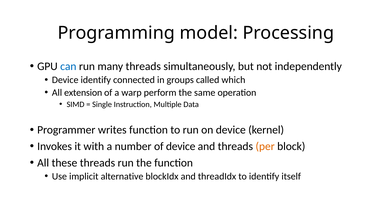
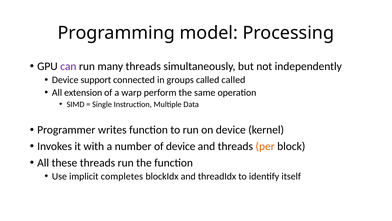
can colour: blue -> purple (68, 66)
Device identify: identify -> support (96, 80)
called which: which -> called (233, 80)
alternative: alternative -> completes (122, 176)
